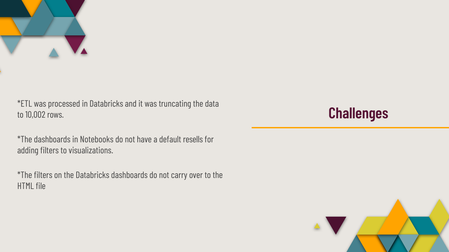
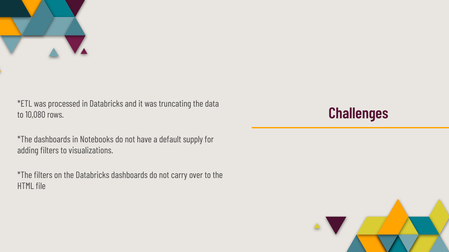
10,002: 10,002 -> 10,080 (35, 115)
resells: resells -> supply (193, 140)
